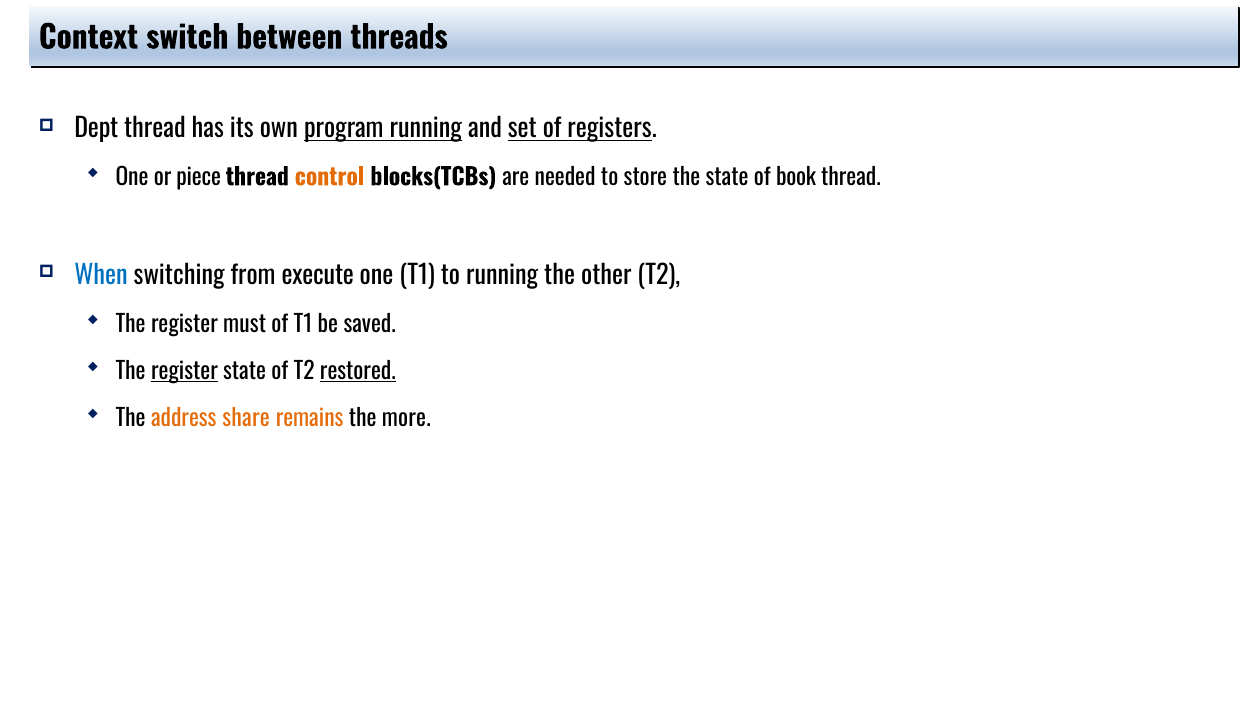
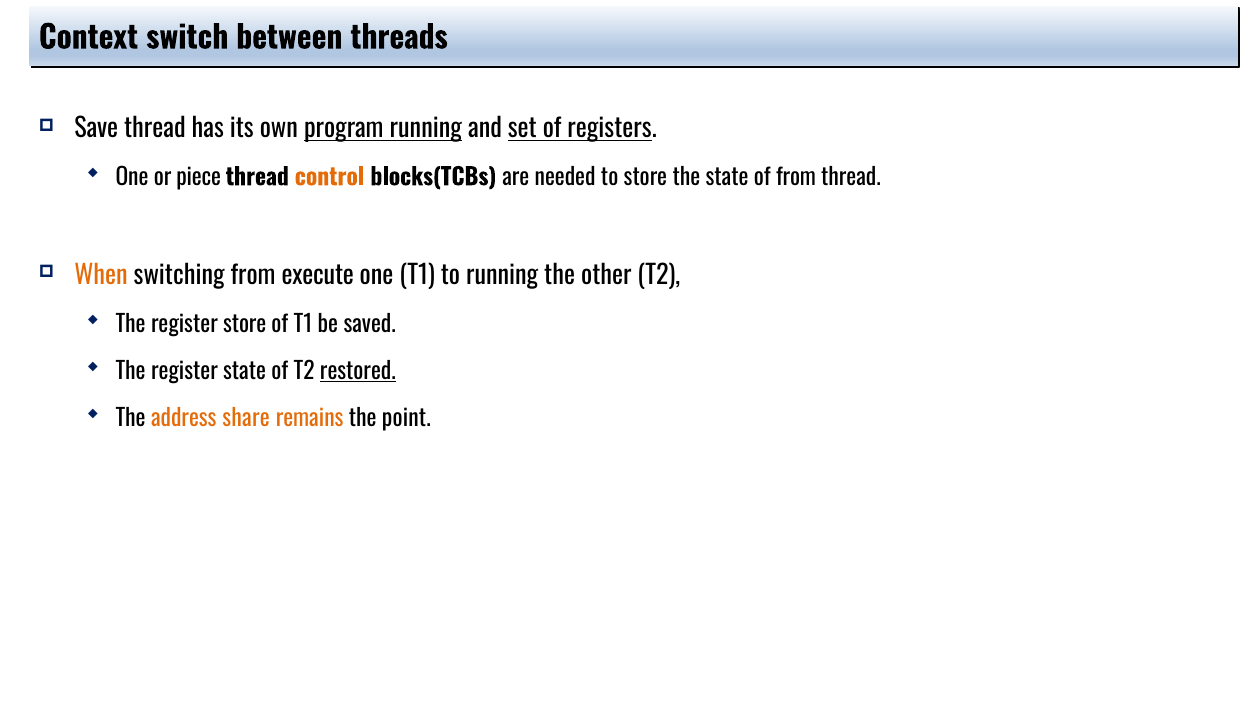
Dept: Dept -> Save (96, 129)
of book: book -> from (796, 177)
When colour: blue -> orange (101, 276)
register must: must -> store (245, 324)
register underline: present -> none (184, 371)
more: more -> point (406, 418)
